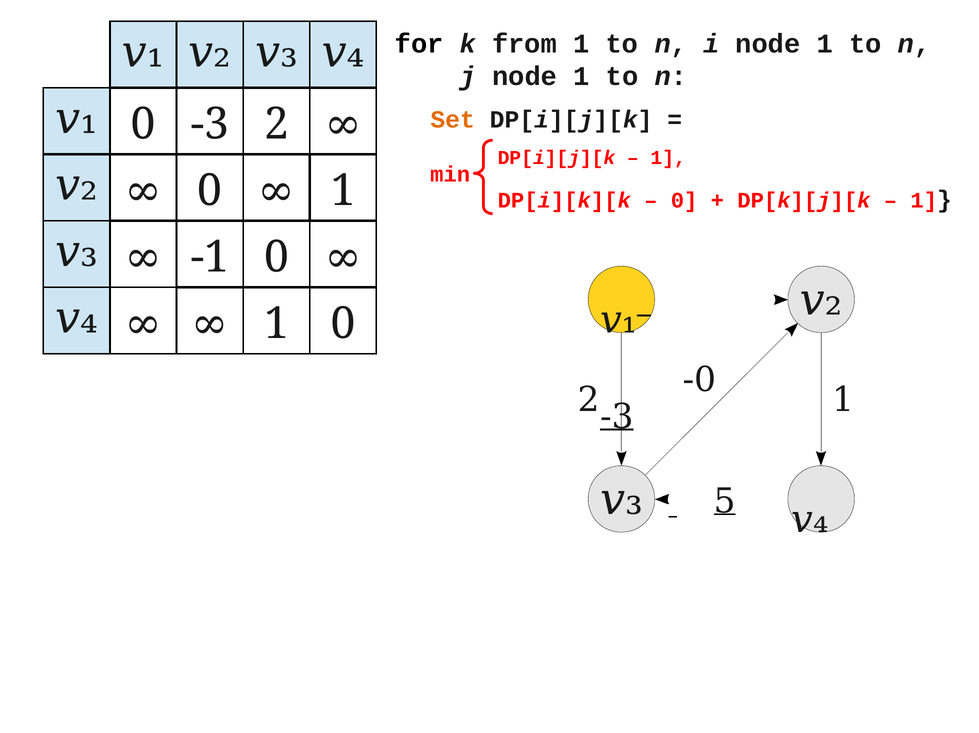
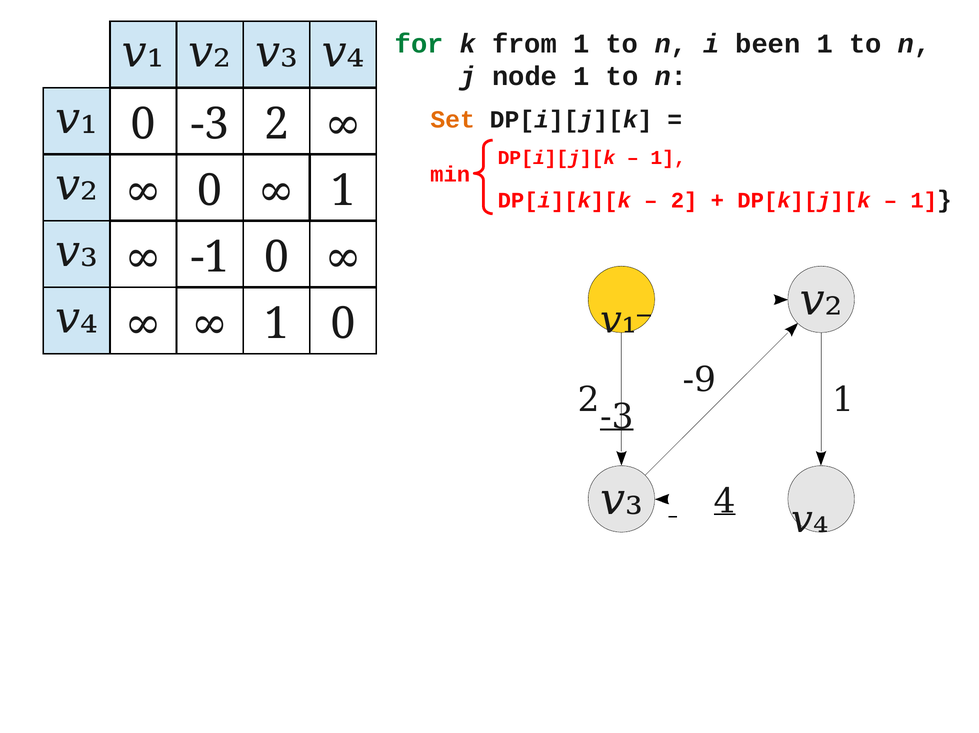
for colour: black -> green (419, 44)
i node: node -> been (768, 44)
0: 0 -> 2 (684, 200)
-0: -0 -> -9 (699, 380)
5: 5 -> 4 (725, 502)
